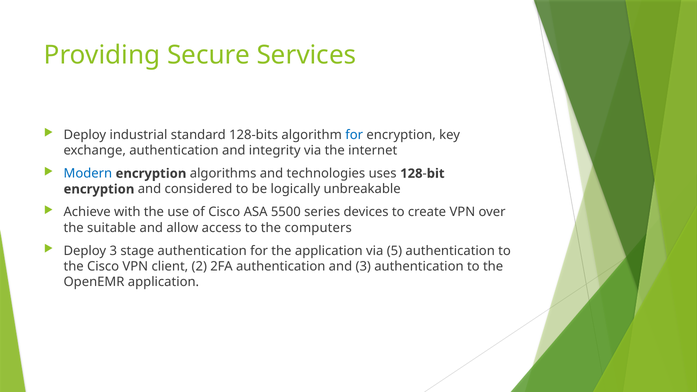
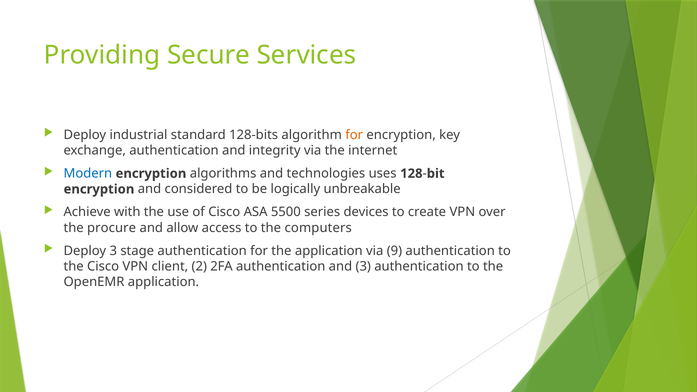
for colour: blue -> orange (354, 135)
suitable: suitable -> procure (112, 228)
5: 5 -> 9 (394, 251)
